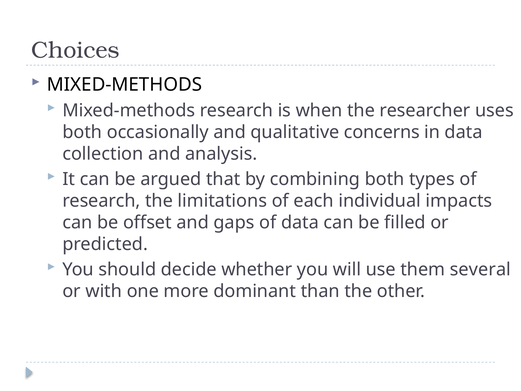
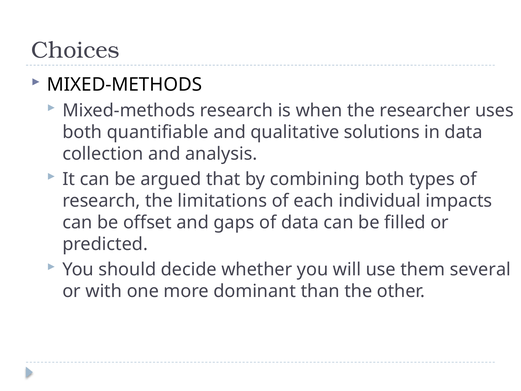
occasionally: occasionally -> quantifiable (158, 132)
concerns: concerns -> solutions (382, 132)
